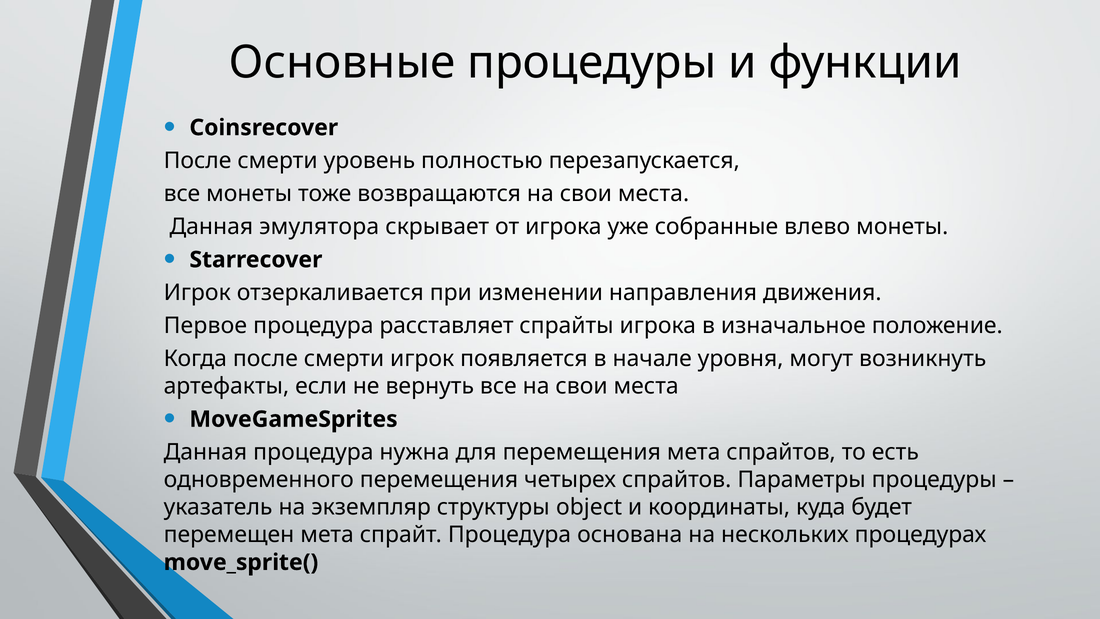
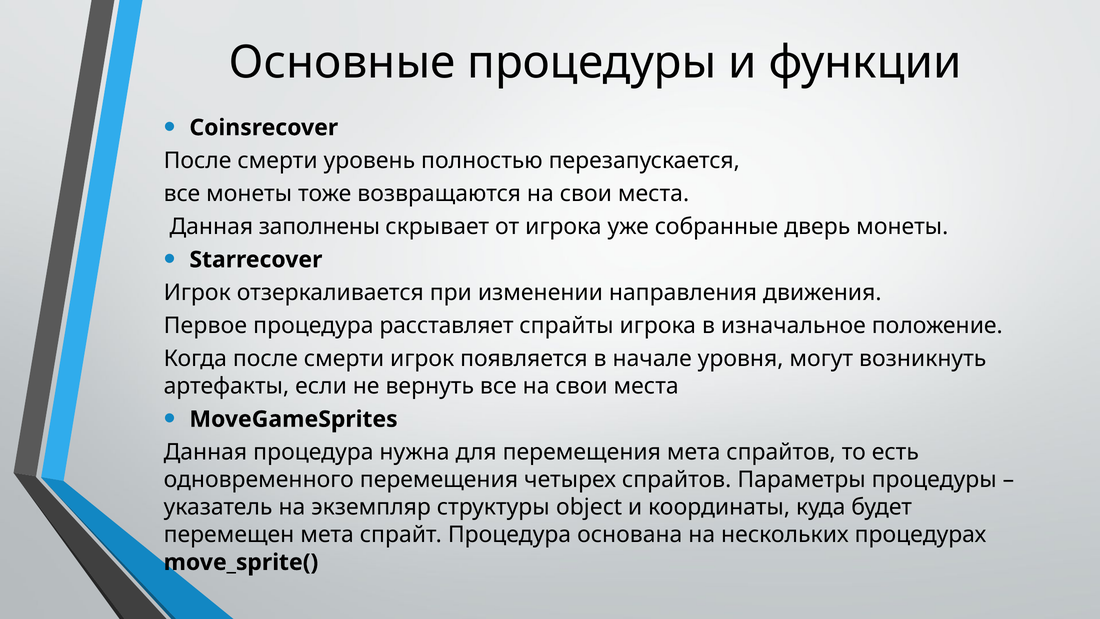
эмулятора: эмулятора -> заполнены (319, 227)
влево: влево -> дверь (817, 227)
